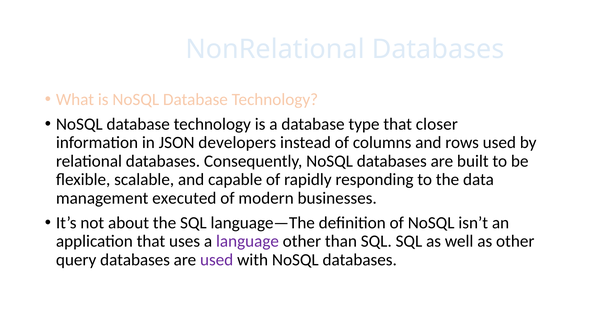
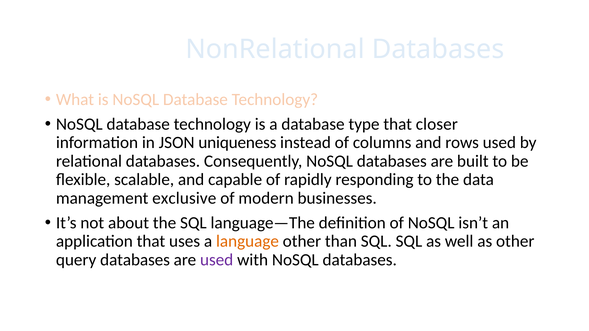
developers: developers -> uniqueness (237, 143)
executed: executed -> exclusive (184, 198)
language colour: purple -> orange (247, 241)
